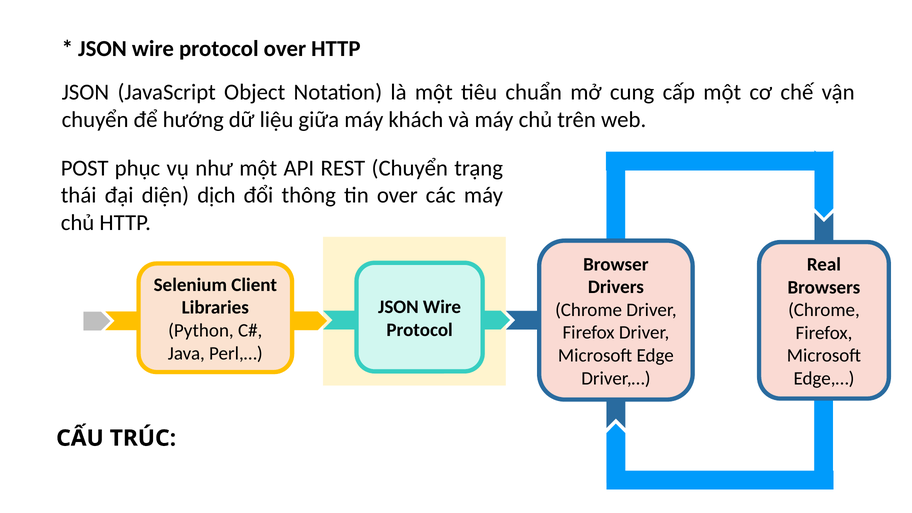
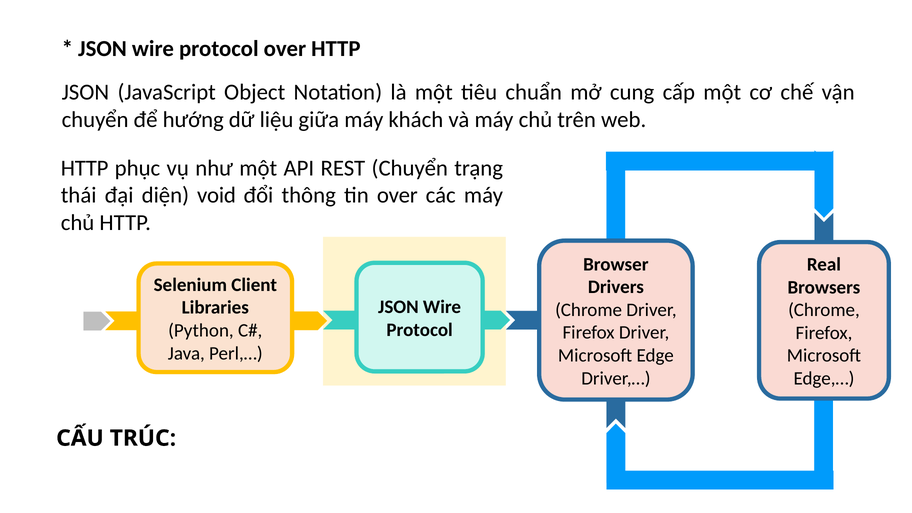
POST: POST -> HTTP (85, 168)
dịch: dịch -> void (216, 195)
